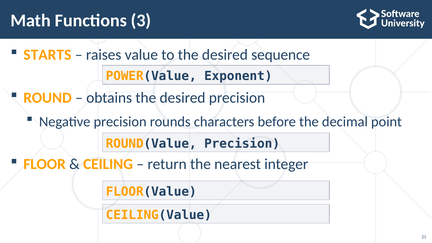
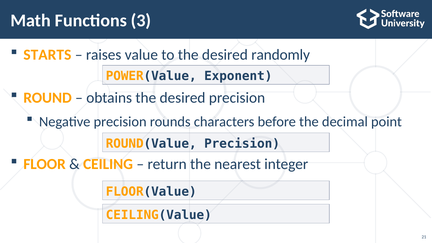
sequence: sequence -> randomly (281, 55)
